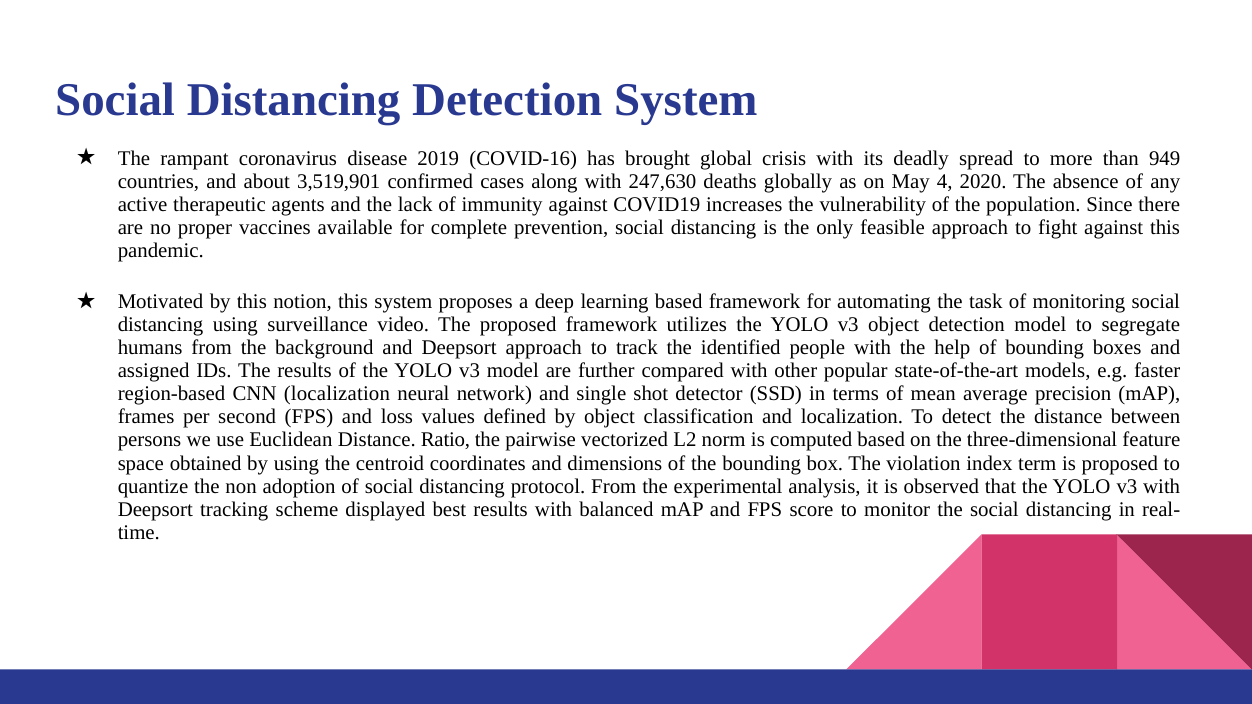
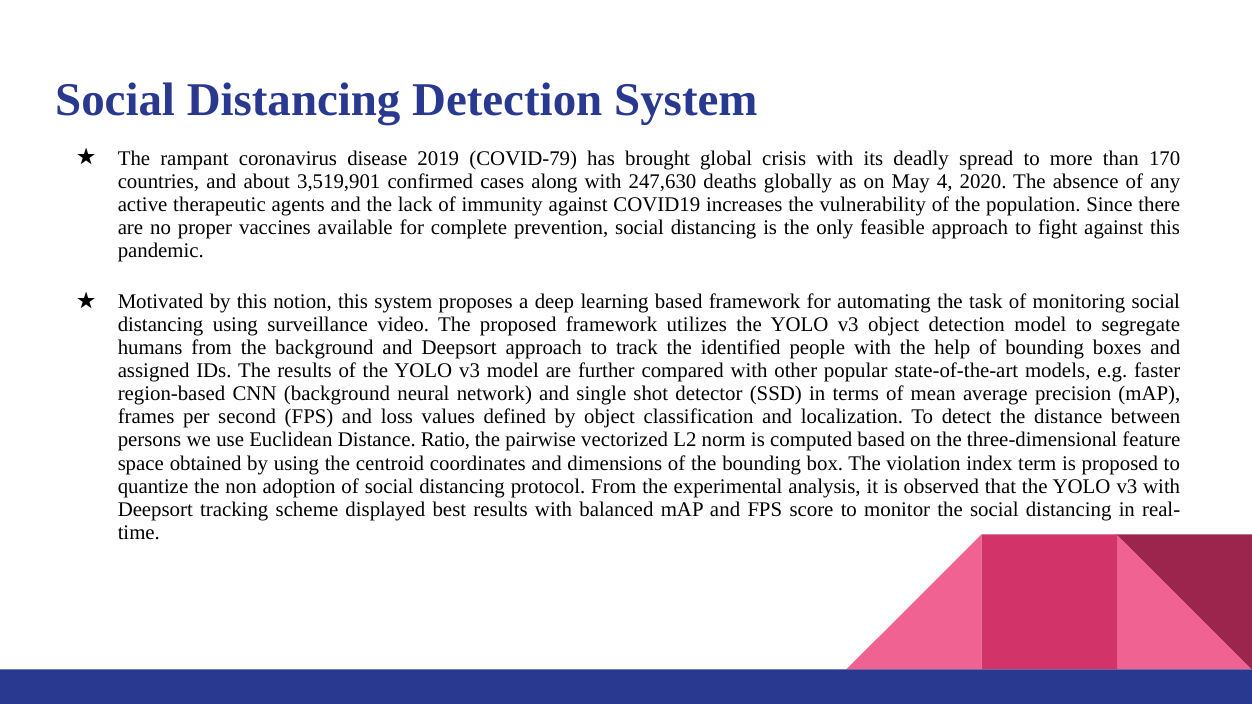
COVID-16: COVID-16 -> COVID-79 (523, 158)
949: 949 -> 170 (1165, 158)
CNN localization: localization -> background (337, 394)
